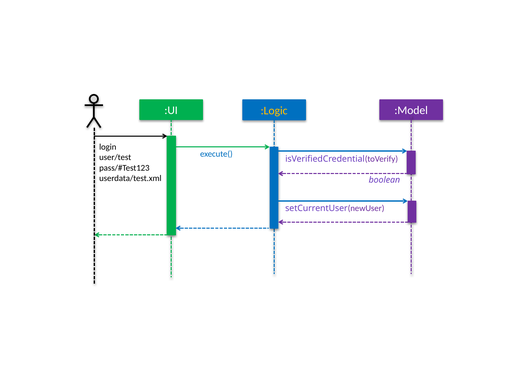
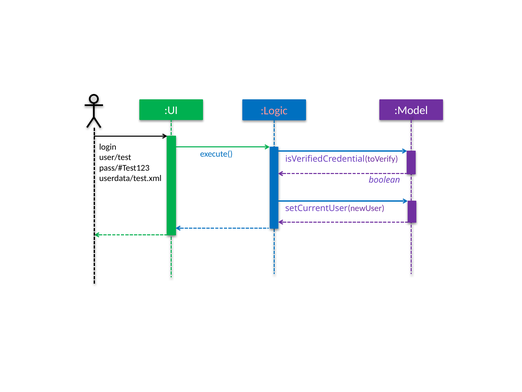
:Logic colour: yellow -> pink (274, 111)
